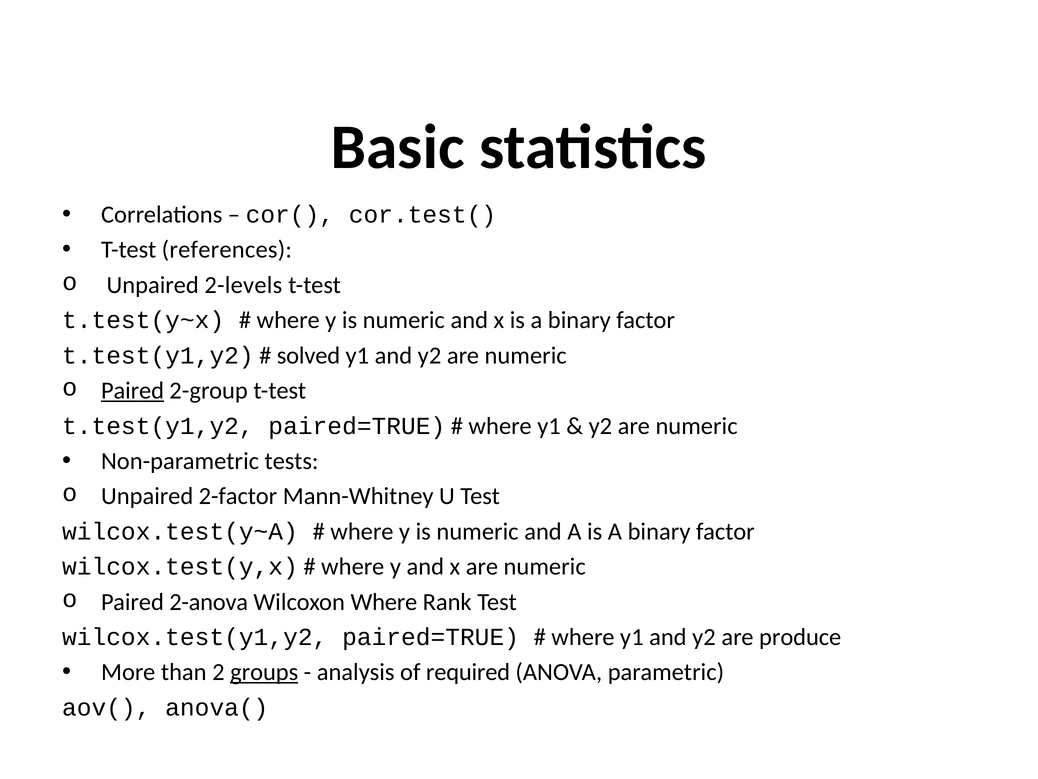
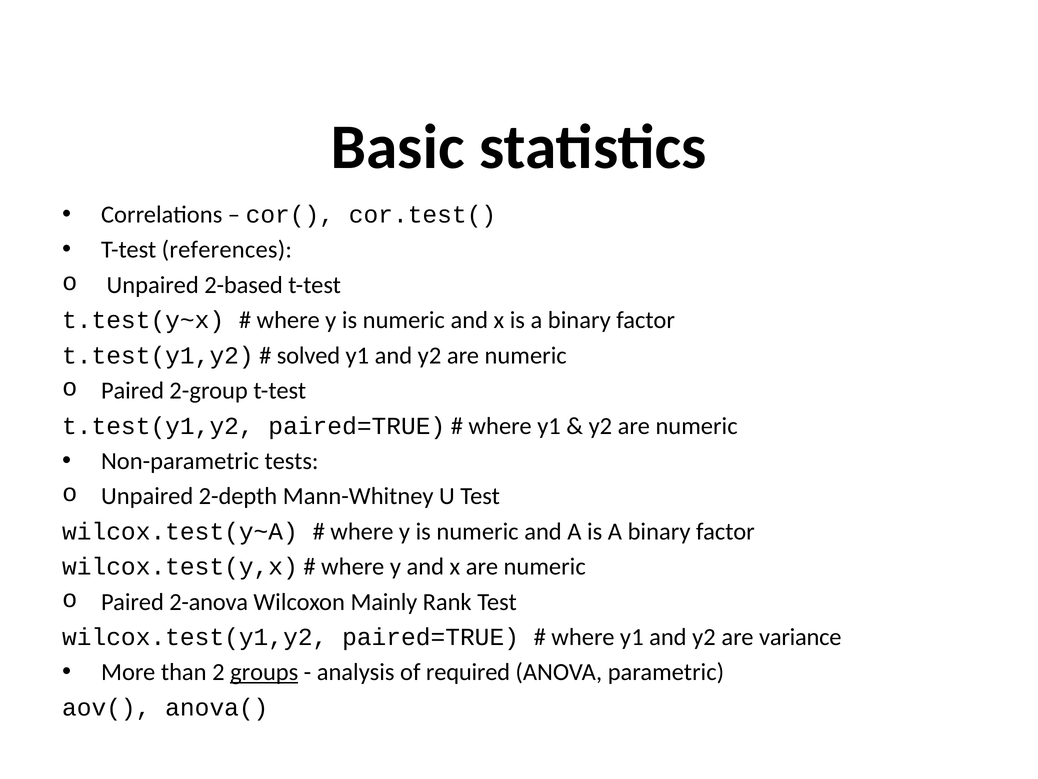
2-levels: 2-levels -> 2-based (244, 285)
Paired underline: present -> none (133, 390)
2-factor: 2-factor -> 2-depth (238, 496)
Wilcoxon Where: Where -> Mainly (384, 602)
produce: produce -> variance (800, 637)
